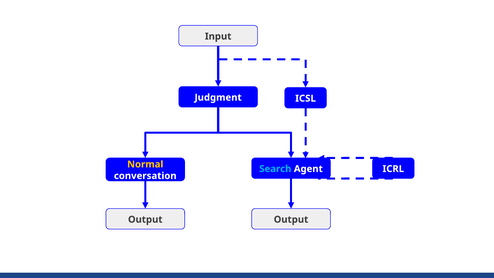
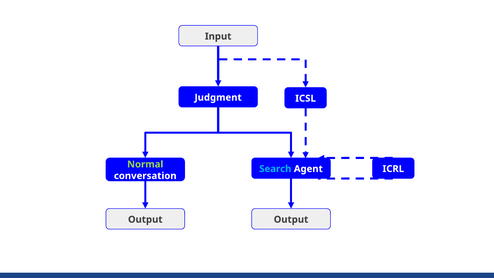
Normal colour: yellow -> light green (145, 164)
